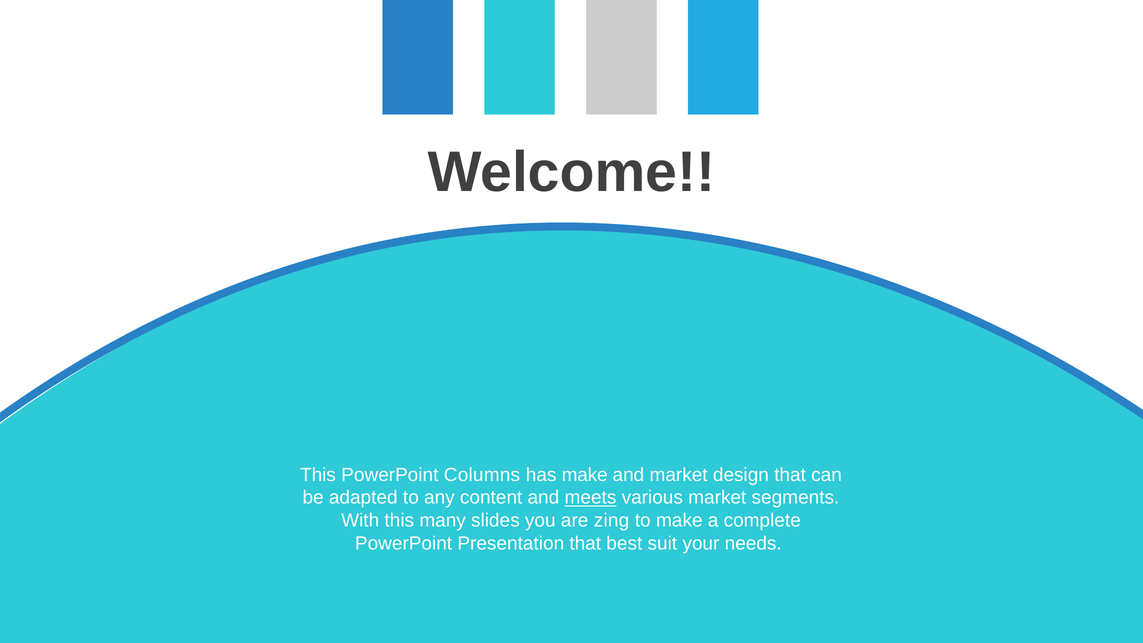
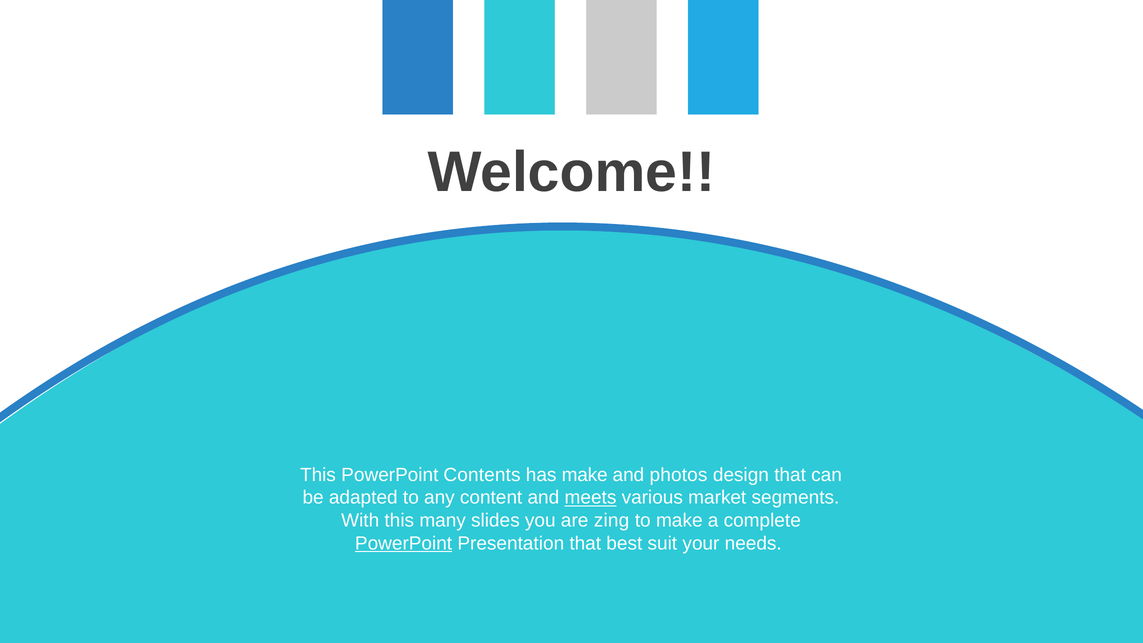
Columns: Columns -> Contents (482, 475)
and market: market -> photos (679, 475)
PowerPoint underline: none -> present (404, 543)
